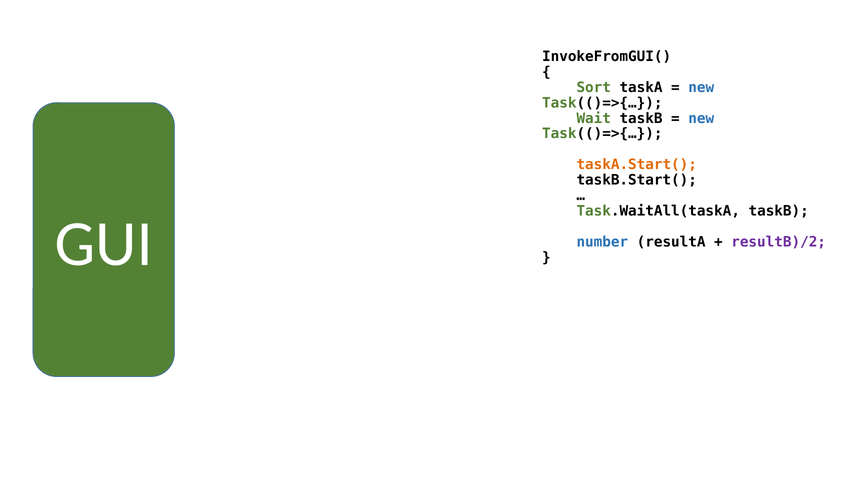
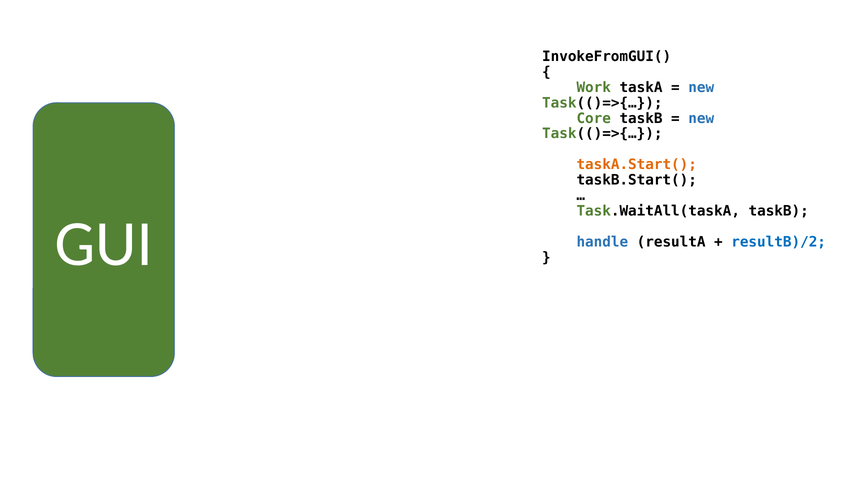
Sort: Sort -> Work (594, 87)
Wait: Wait -> Core (594, 118)
number: number -> handle (602, 242)
resultB)/2 colour: purple -> blue (779, 242)
